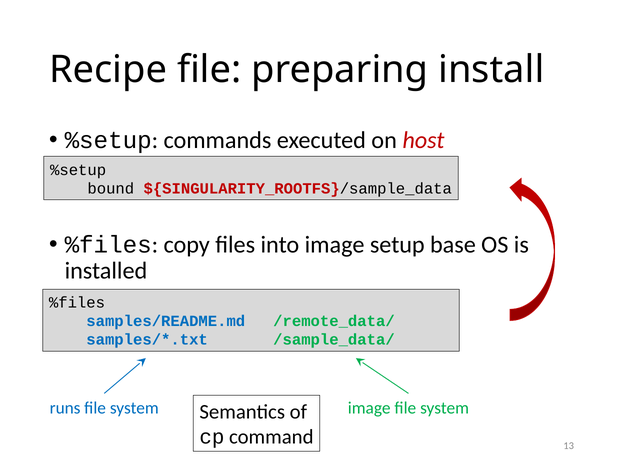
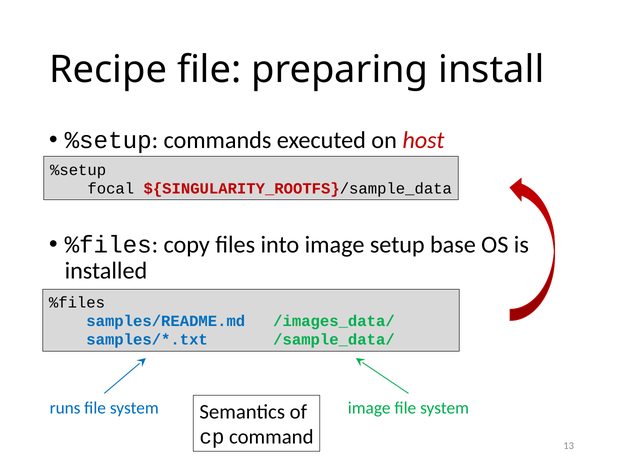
bound: bound -> focal (111, 189)
/remote_data/: /remote_data/ -> /images_data/ (334, 321)
